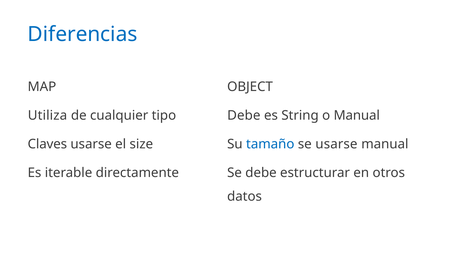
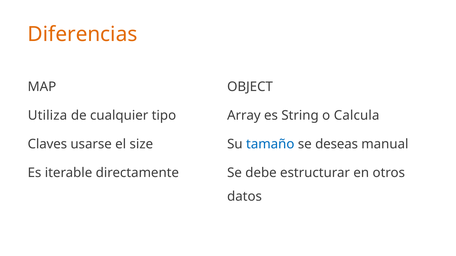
Diferencias colour: blue -> orange (83, 34)
Debe: Debe -> Array (244, 116)
o Manual: Manual -> Calcula (357, 116)
se usarse: usarse -> deseas (337, 144)
